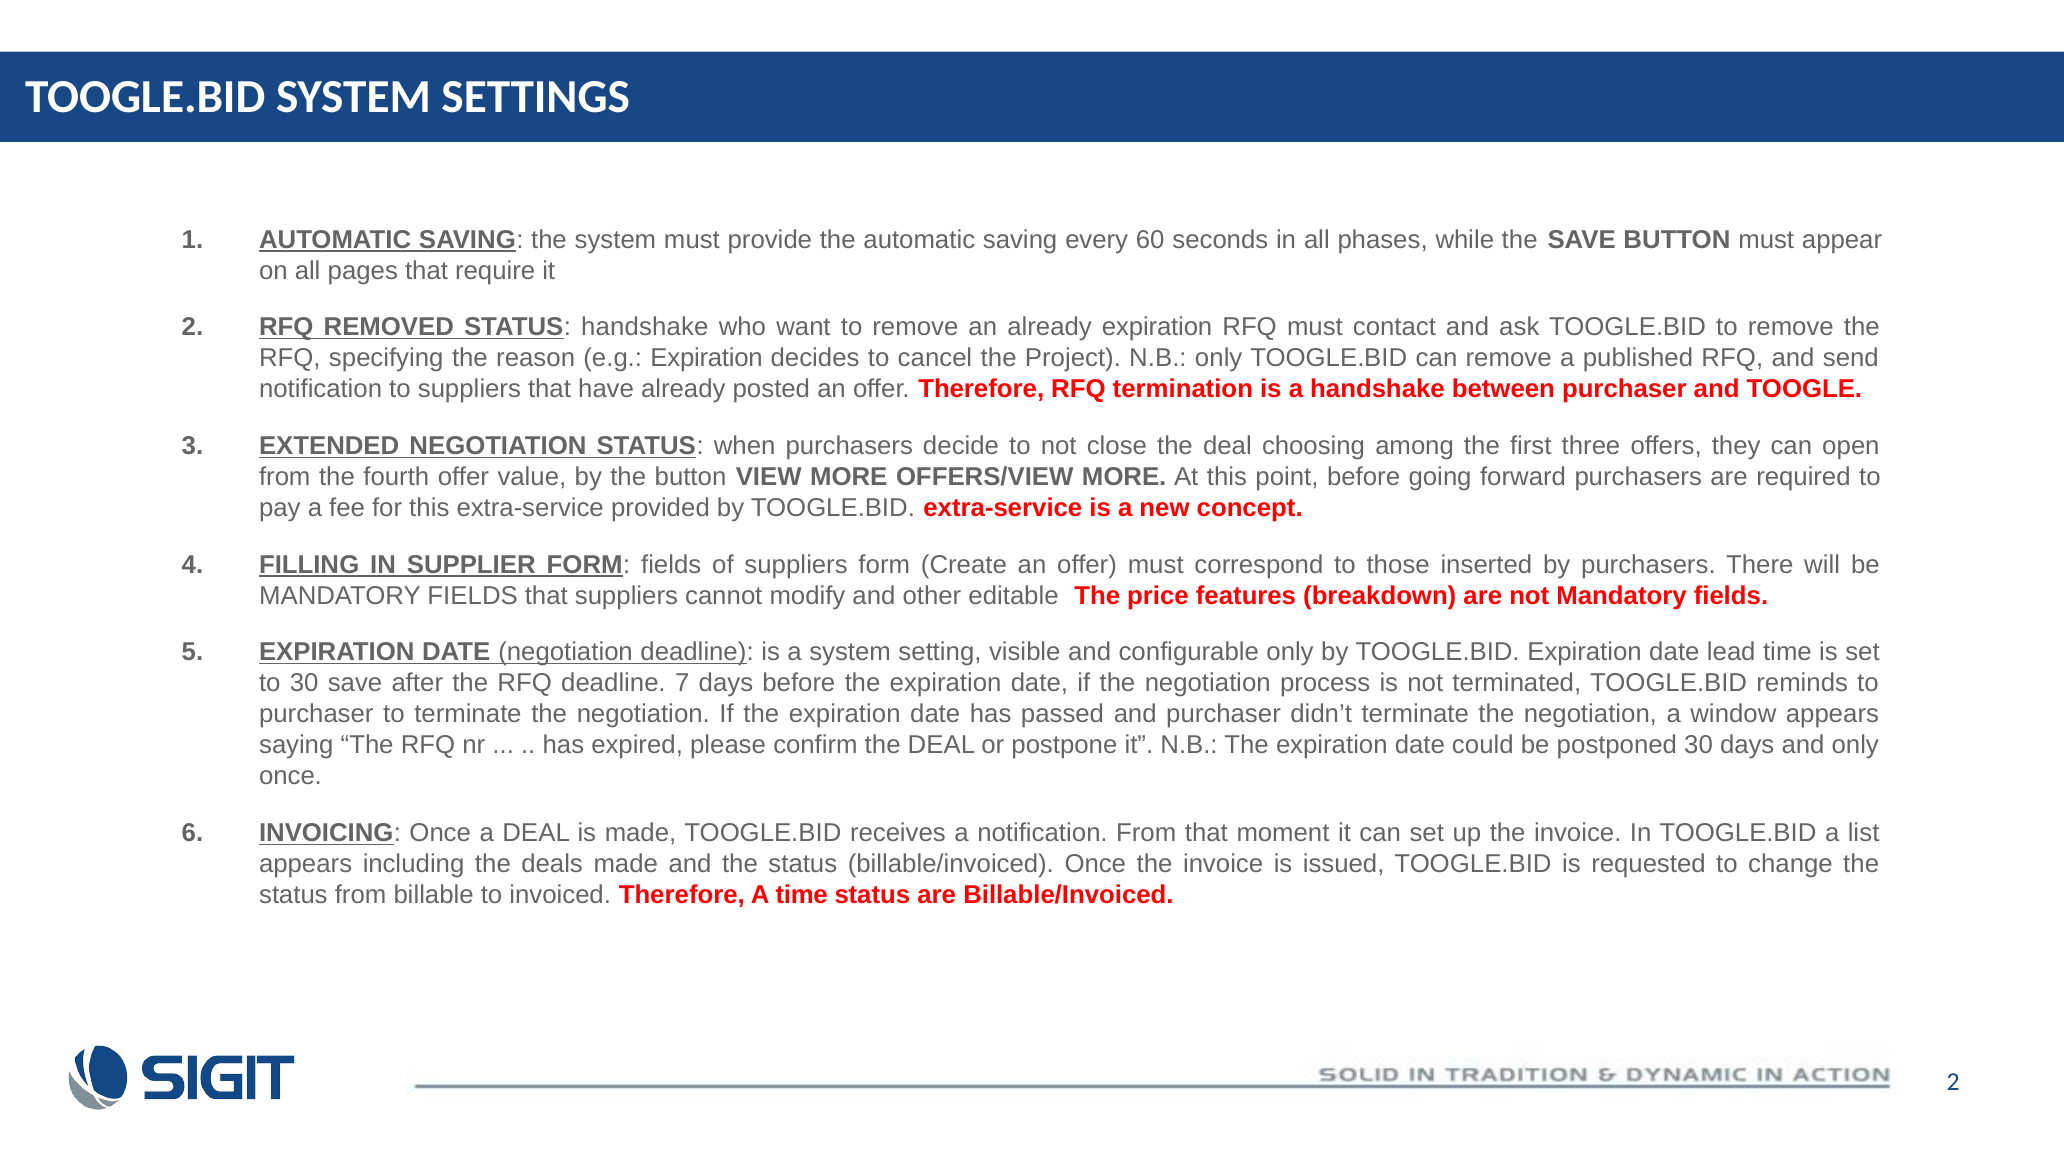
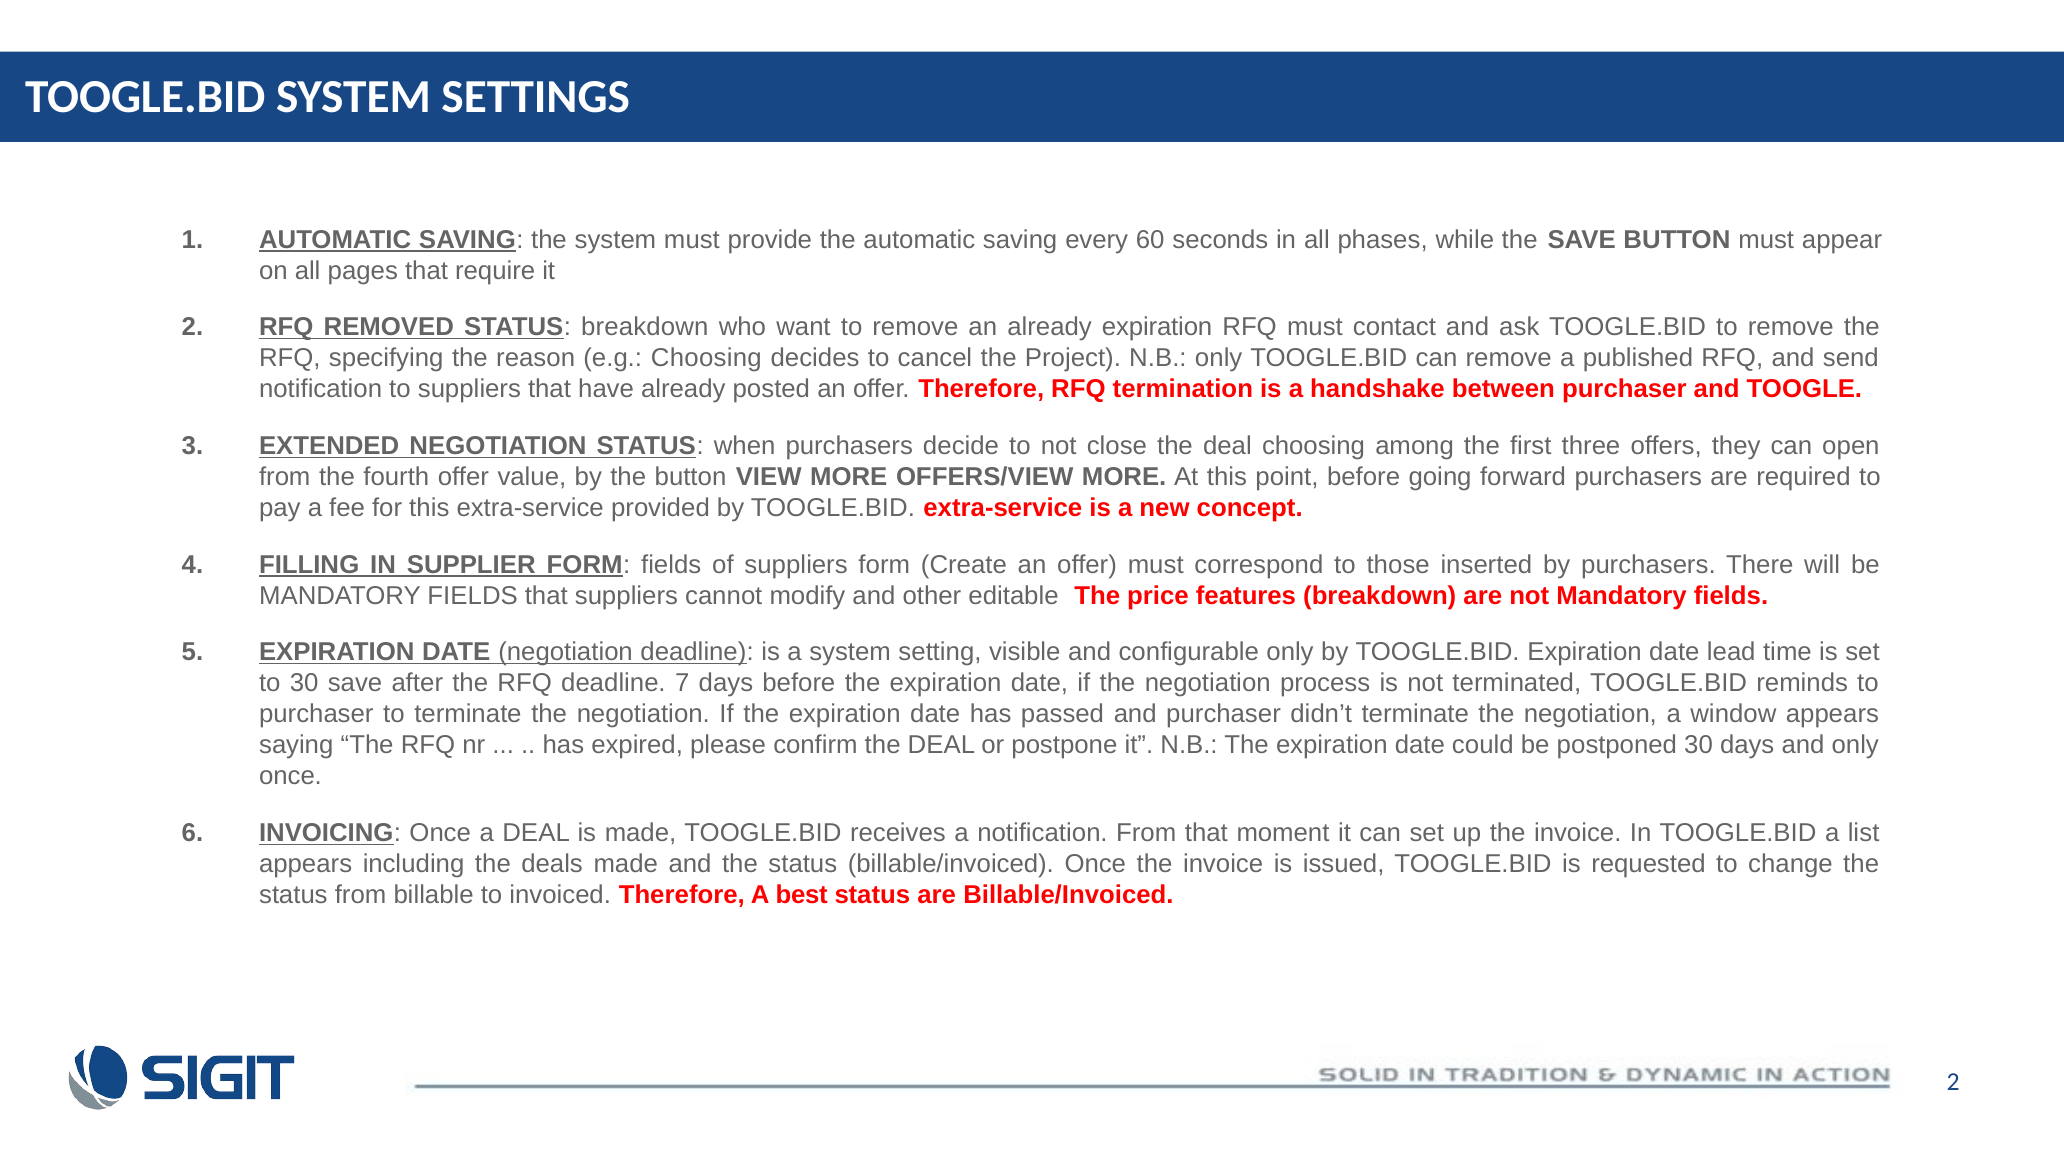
STATUS handshake: handshake -> breakdown (645, 327)
e.g Expiration: Expiration -> Choosing (706, 358)
A time: time -> best (802, 895)
